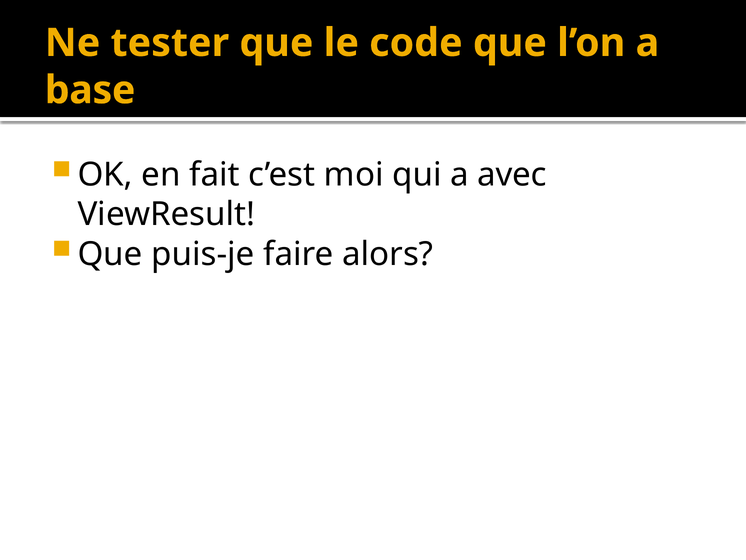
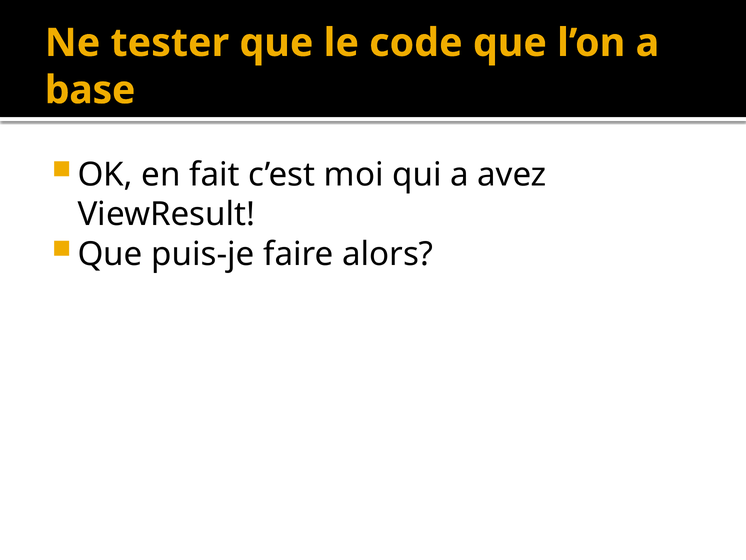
avec: avec -> avez (512, 175)
